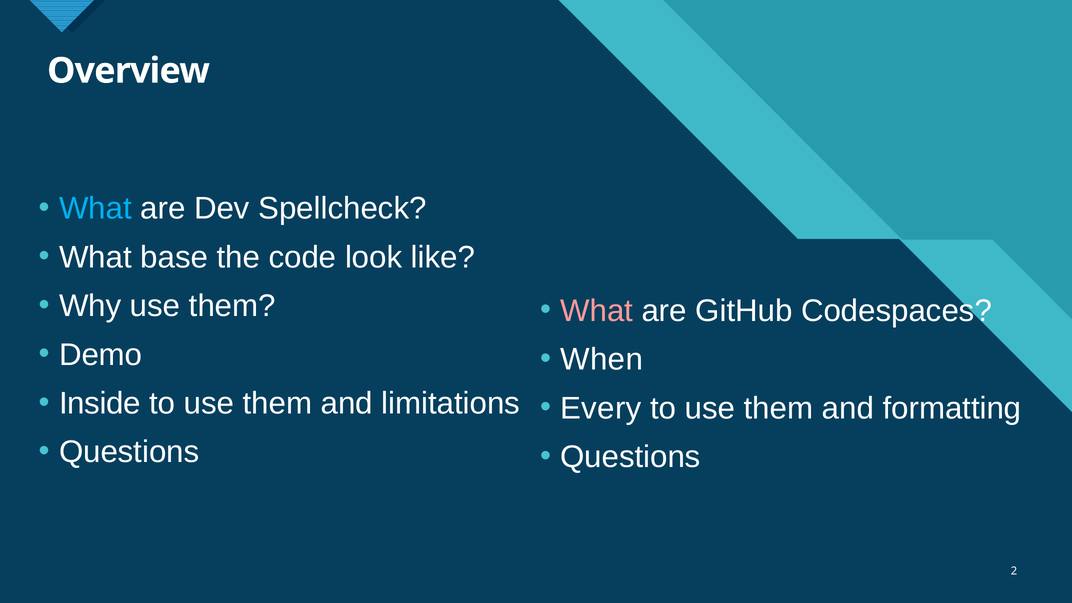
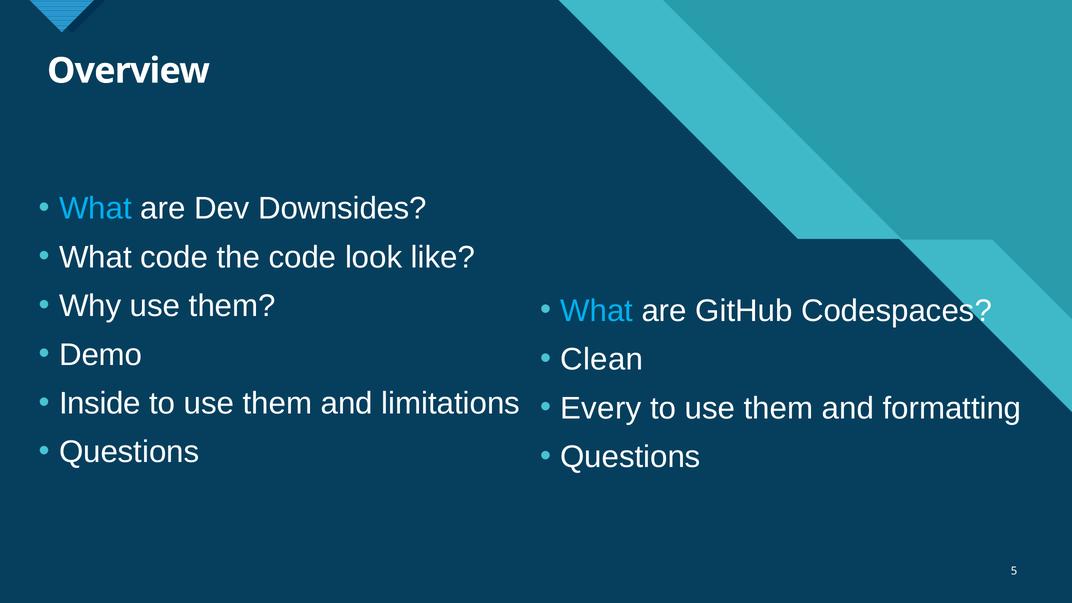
Spellcheck: Spellcheck -> Downsides (342, 209)
What base: base -> code (174, 257)
What colour: pink -> light blue (597, 311)
When: When -> Clean (602, 360)
2: 2 -> 5 (1014, 571)
